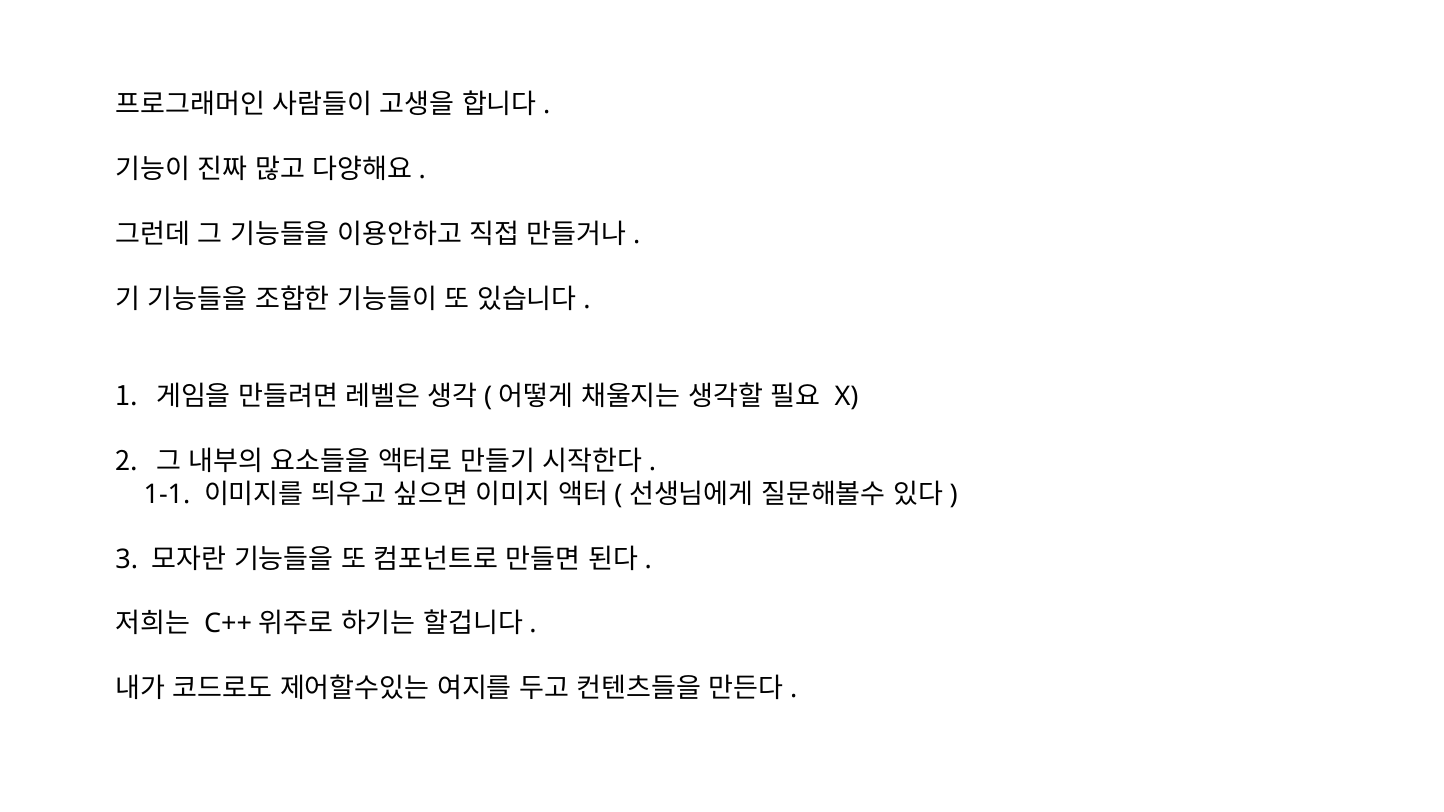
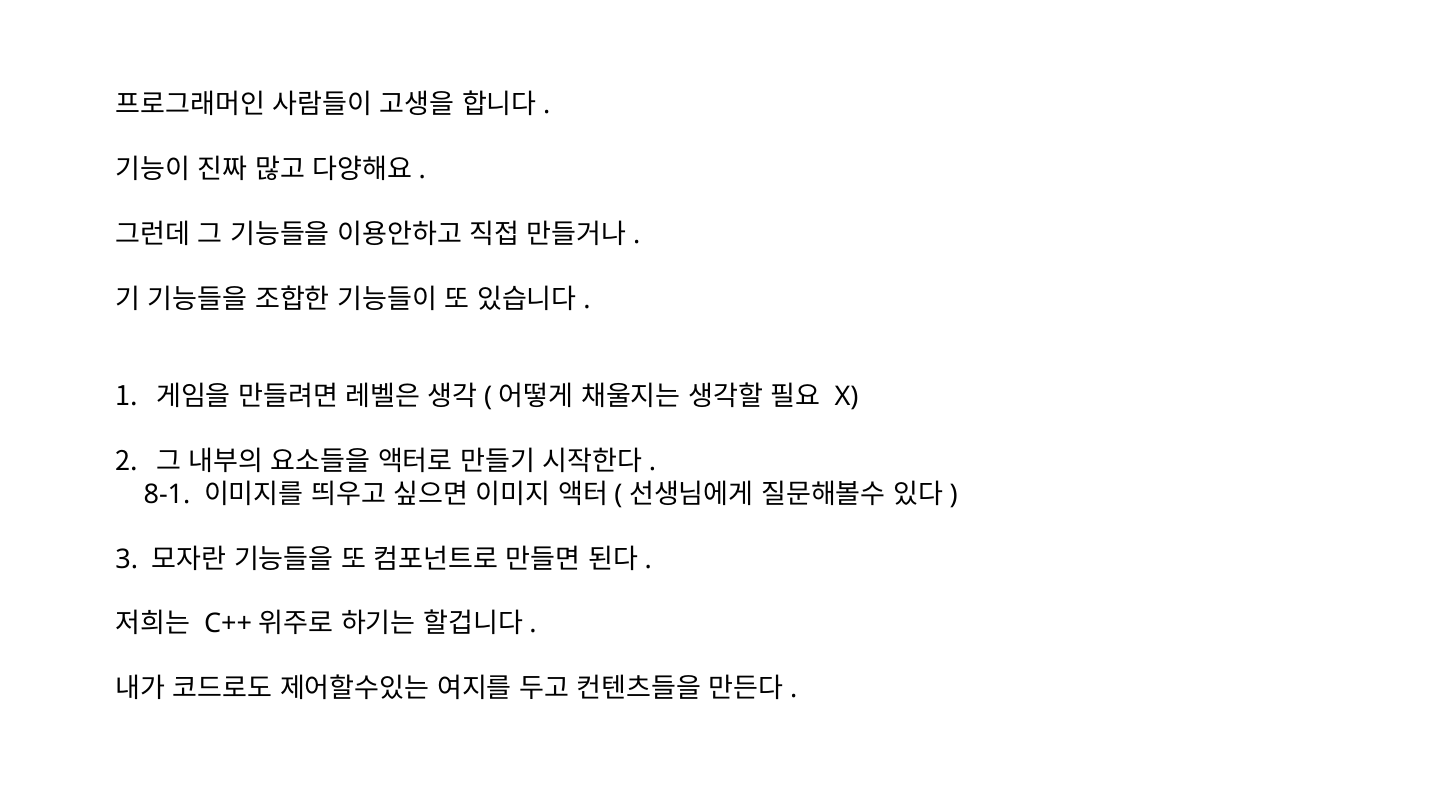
1-1: 1-1 -> 8-1 (167, 494)
